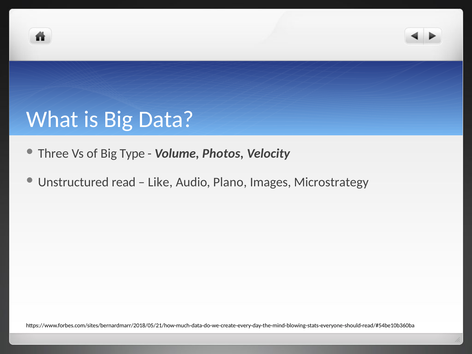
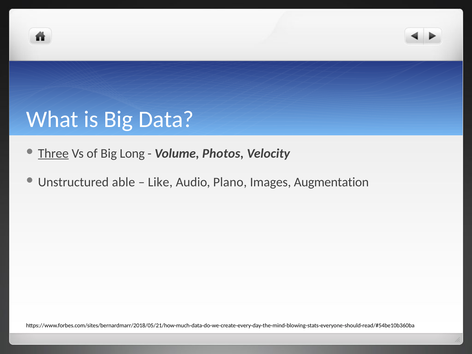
Three underline: none -> present (53, 153)
Type: Type -> Long (132, 153)
read: read -> able (124, 182)
Microstrategy: Microstrategy -> Augmentation (331, 182)
